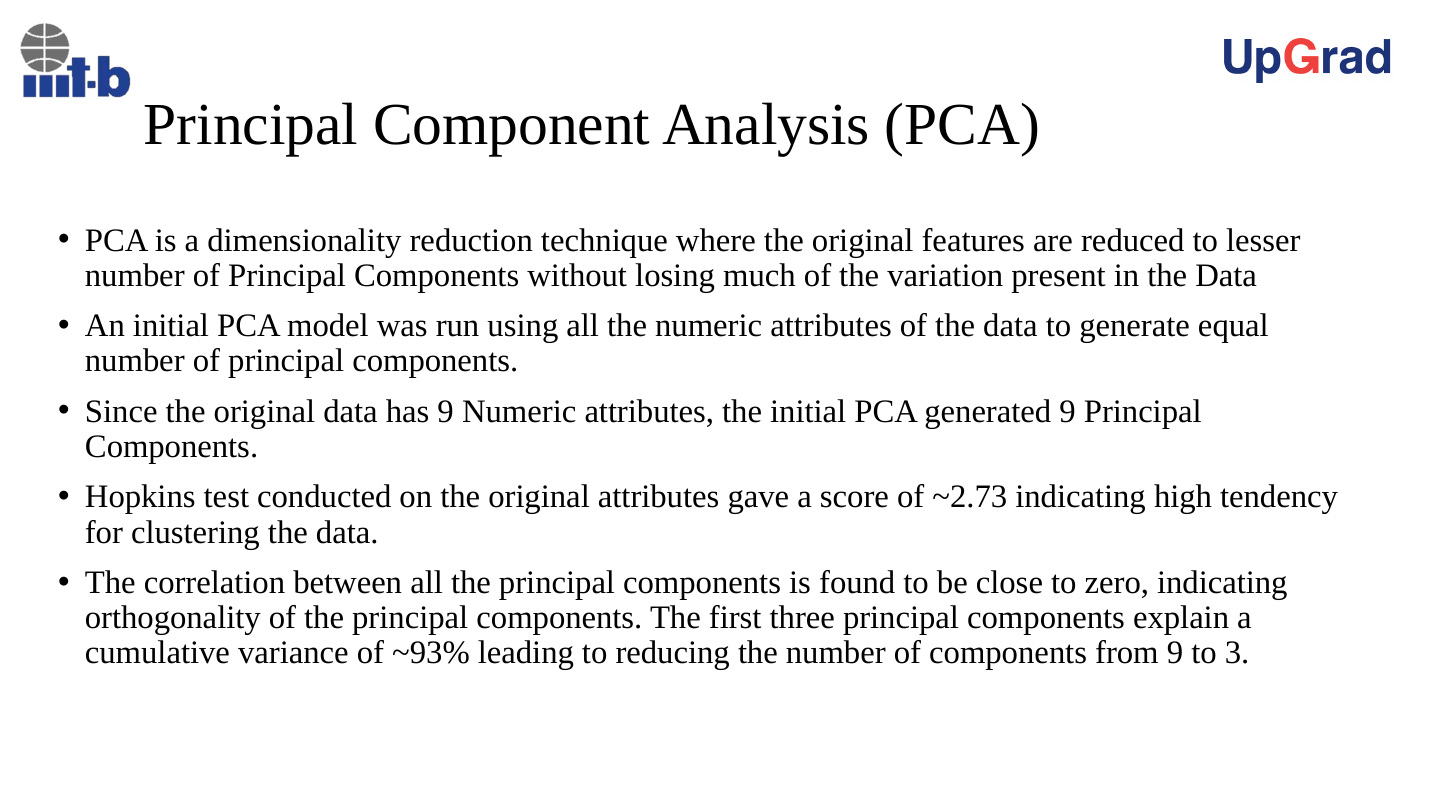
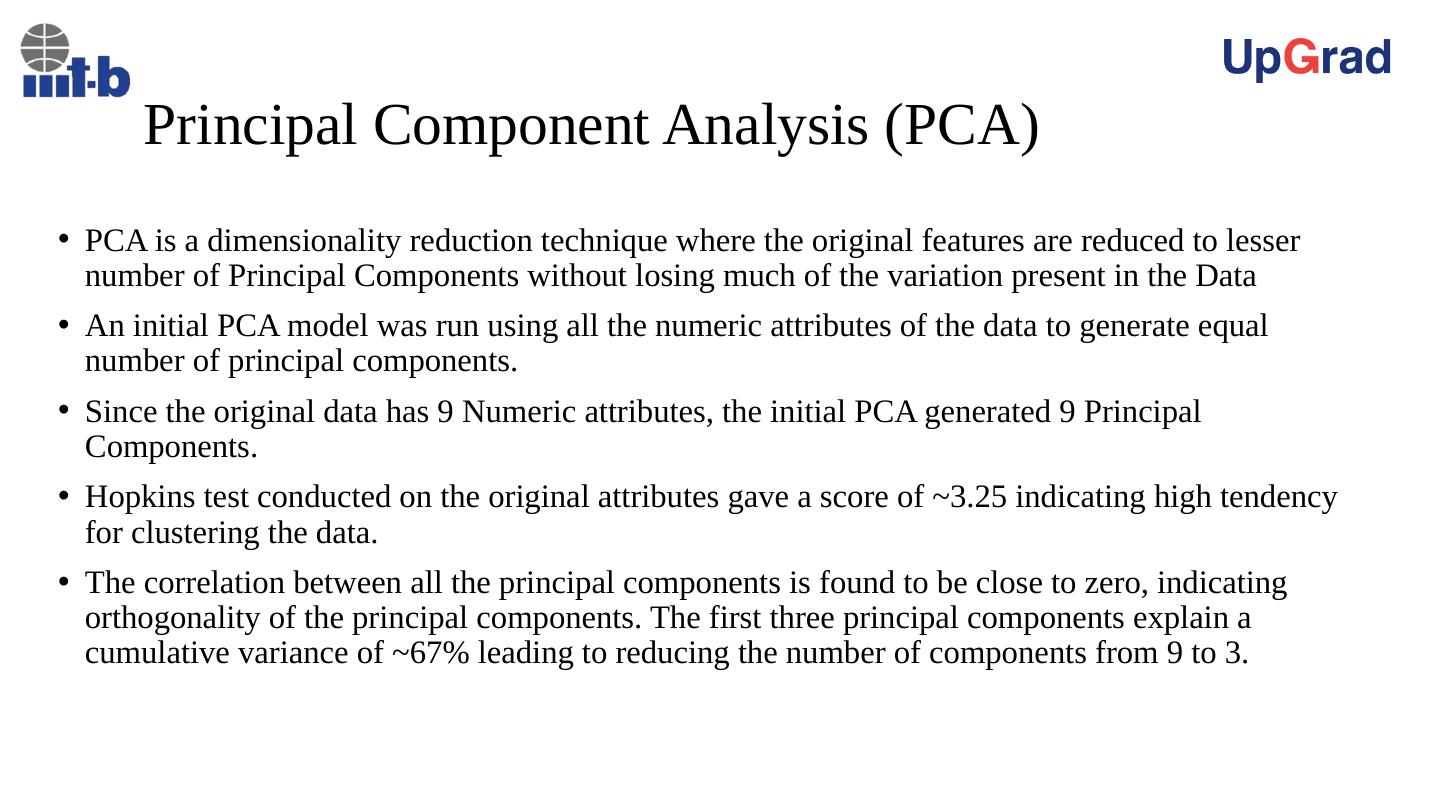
~2.73: ~2.73 -> ~3.25 (970, 497)
~93%: ~93% -> ~67% (431, 653)
